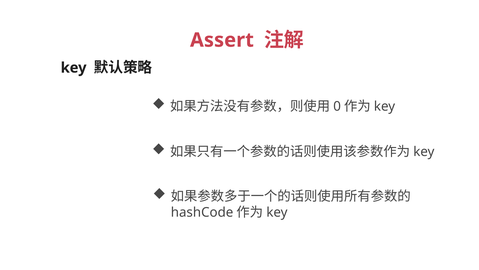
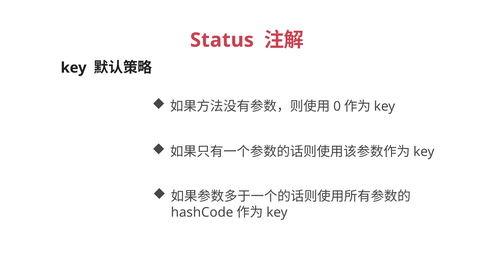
Assert: Assert -> Status (222, 40)
